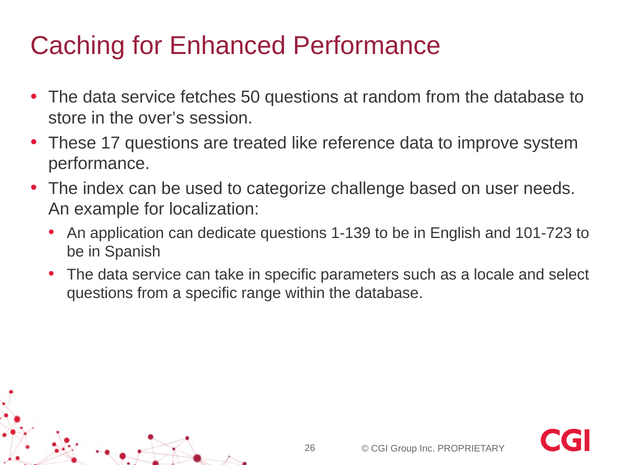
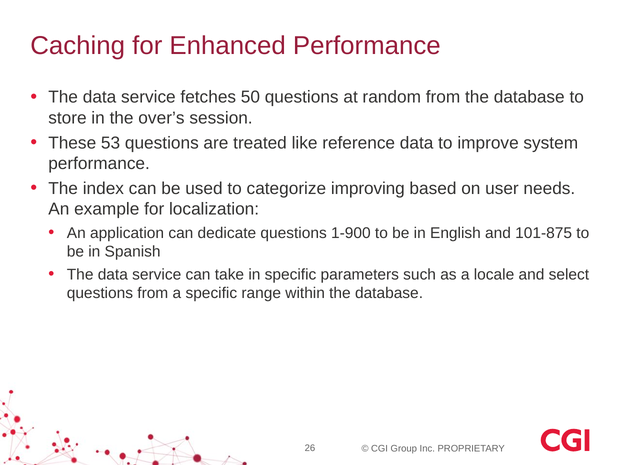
17: 17 -> 53 (111, 143)
challenge: challenge -> improving (368, 188)
1-139: 1-139 -> 1-900 (351, 233)
101-723: 101-723 -> 101-875 (544, 233)
